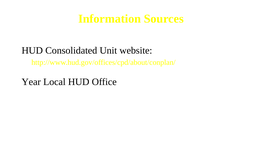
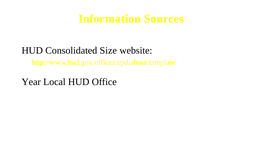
Unit: Unit -> Size (108, 51)
